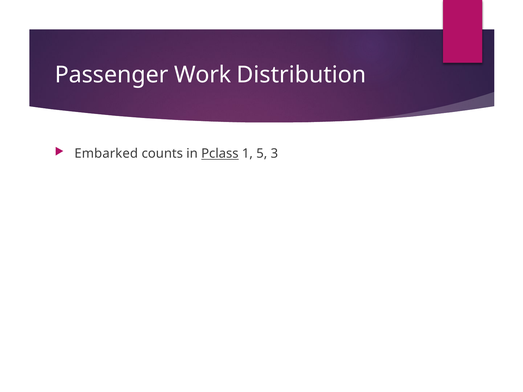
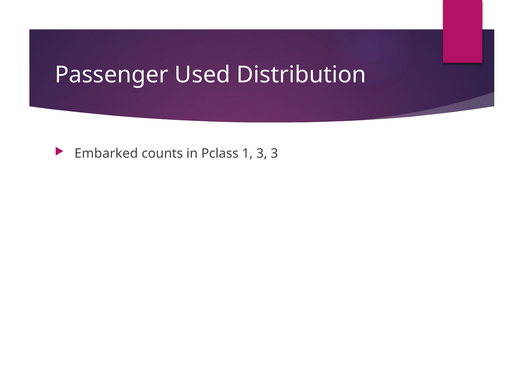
Work: Work -> Used (203, 75)
Pclass underline: present -> none (220, 154)
1 5: 5 -> 3 (262, 154)
